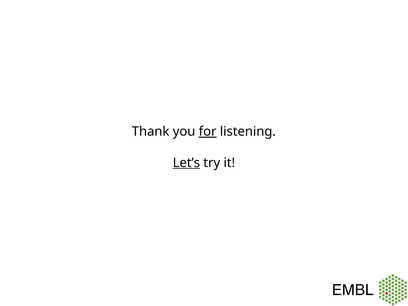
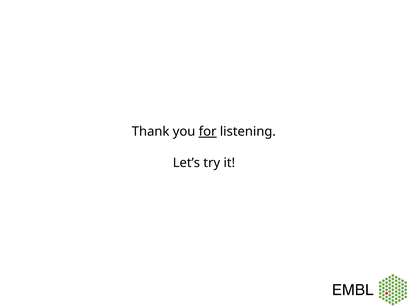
Let’s underline: present -> none (186, 163)
